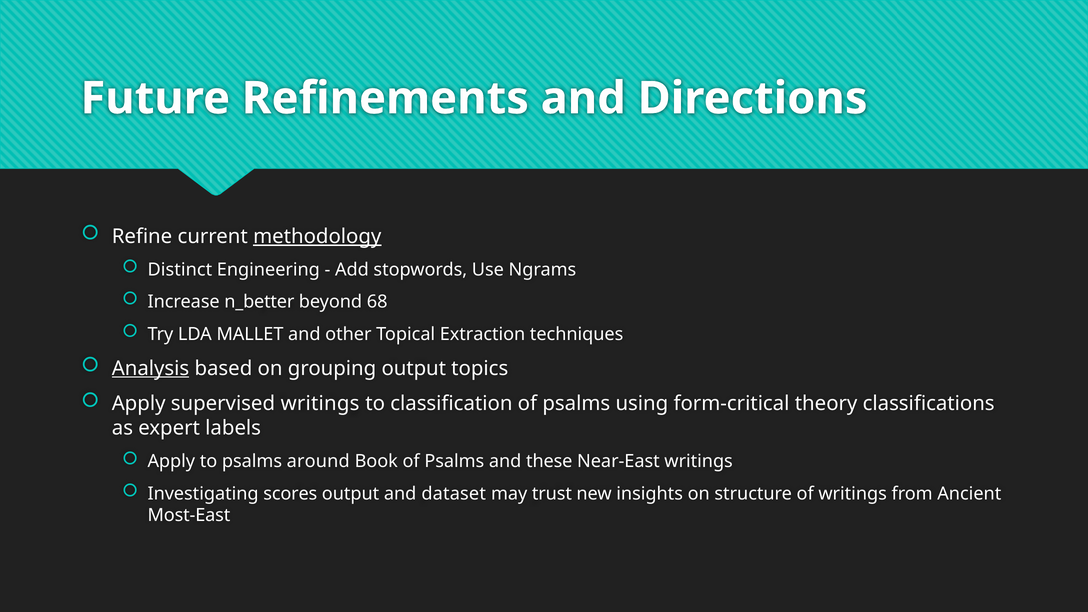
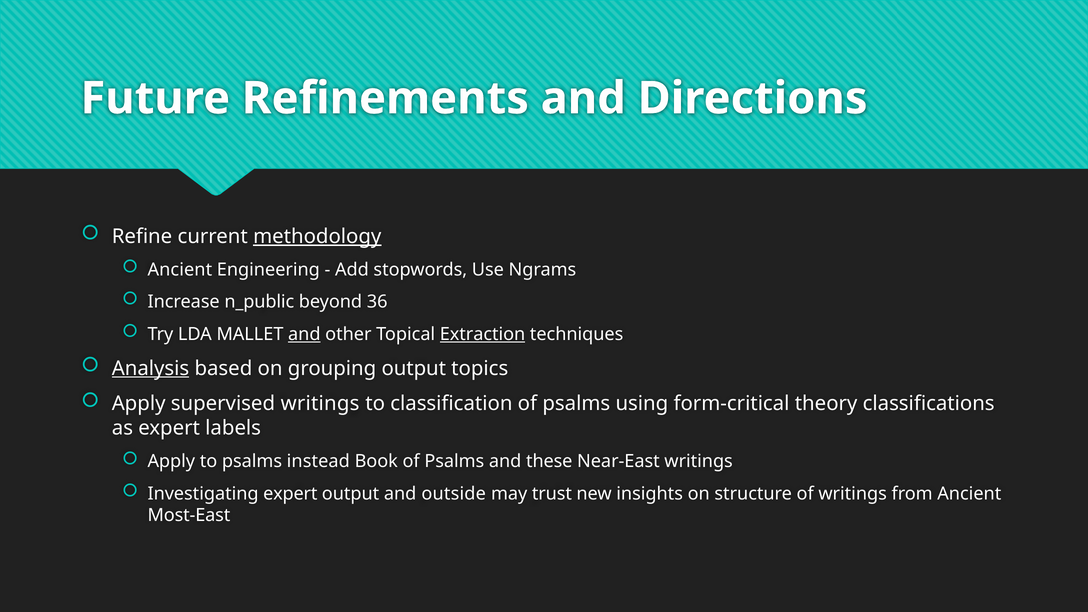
Distinct: Distinct -> Ancient (180, 270)
n_better: n_better -> n_public (259, 302)
68: 68 -> 36 (377, 302)
and underline: none -> present (304, 334)
Extraction underline: none -> present (483, 334)
around: around -> instead (318, 461)
Investigating scores: scores -> expert (290, 494)
dataset: dataset -> outside (454, 494)
